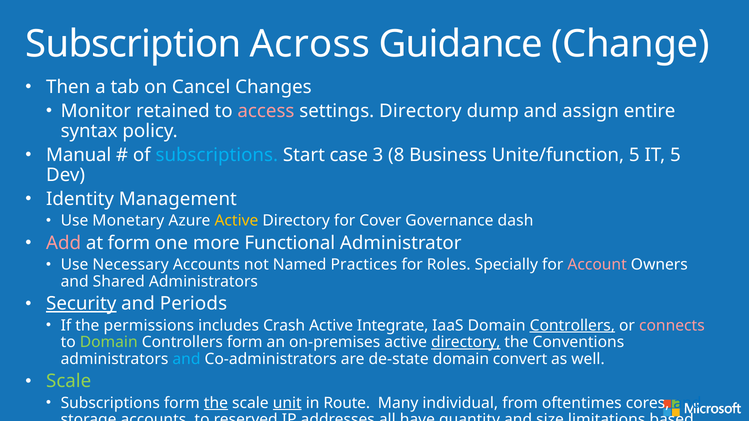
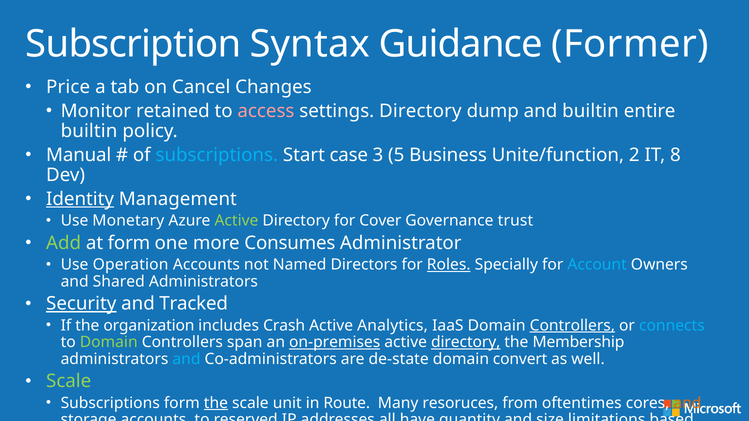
Across: Across -> Syntax (310, 44)
Change: Change -> Former (630, 44)
Then: Then -> Price (68, 87)
and assign: assign -> builtin (590, 111)
syntax: syntax -> builtin (89, 131)
8: 8 -> 5 (396, 155)
Unite/function 5: 5 -> 2 (634, 155)
IT 5: 5 -> 8 (675, 155)
Identity underline: none -> present (80, 199)
Active colour: yellow -> light green (236, 221)
dash: dash -> trust (515, 221)
Add colour: pink -> light green (64, 243)
Functional: Functional -> Consumes (290, 243)
Necessary: Necessary -> Operation (131, 265)
Practices: Practices -> Directors (364, 265)
Roles underline: none -> present (449, 265)
Account colour: pink -> light blue (597, 265)
Periods: Periods -> Tracked (194, 304)
permissions: permissions -> organization (149, 326)
Integrate: Integrate -> Analytics (393, 326)
connects colour: pink -> light blue (672, 326)
Controllers form: form -> span (245, 342)
on-premises underline: none -> present (335, 342)
Conventions: Conventions -> Membership (578, 342)
unit underline: present -> none (287, 403)
individual: individual -> resoruces (460, 403)
and colour: blue -> orange (687, 403)
